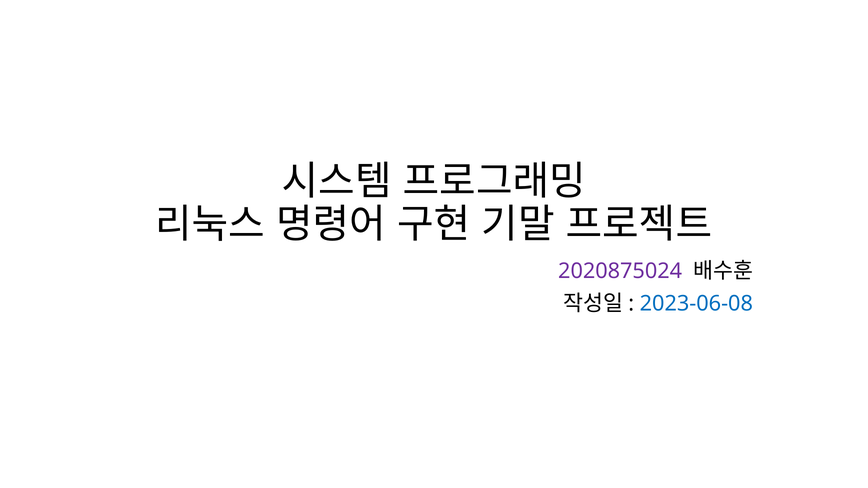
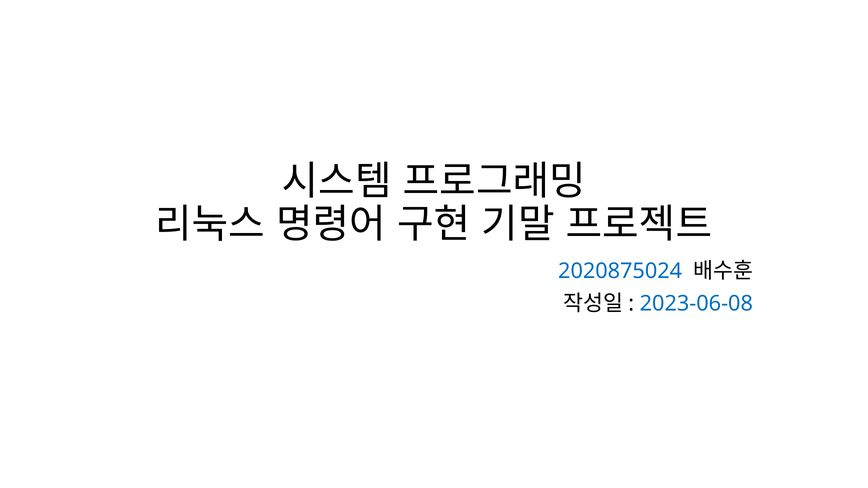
2020875024 colour: purple -> blue (620, 271)
